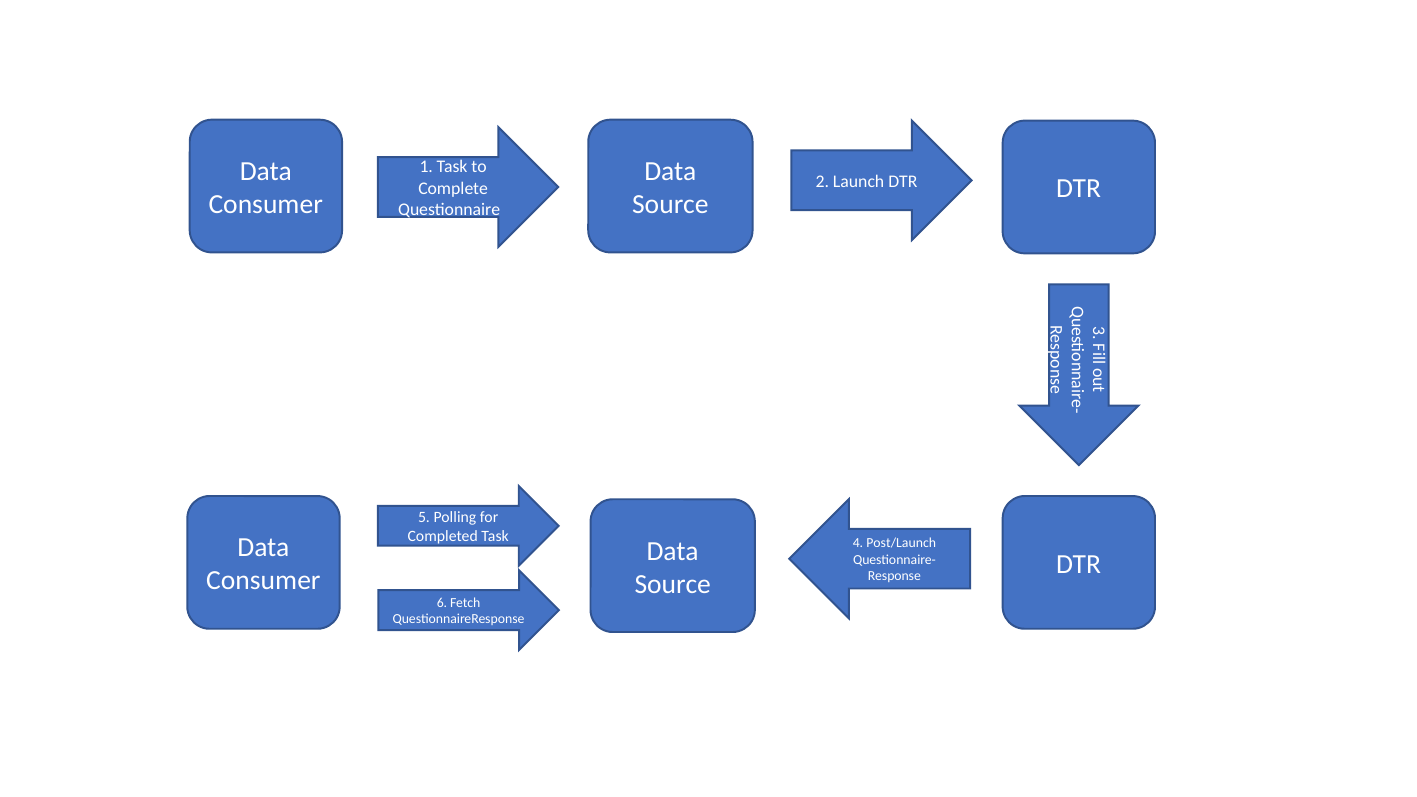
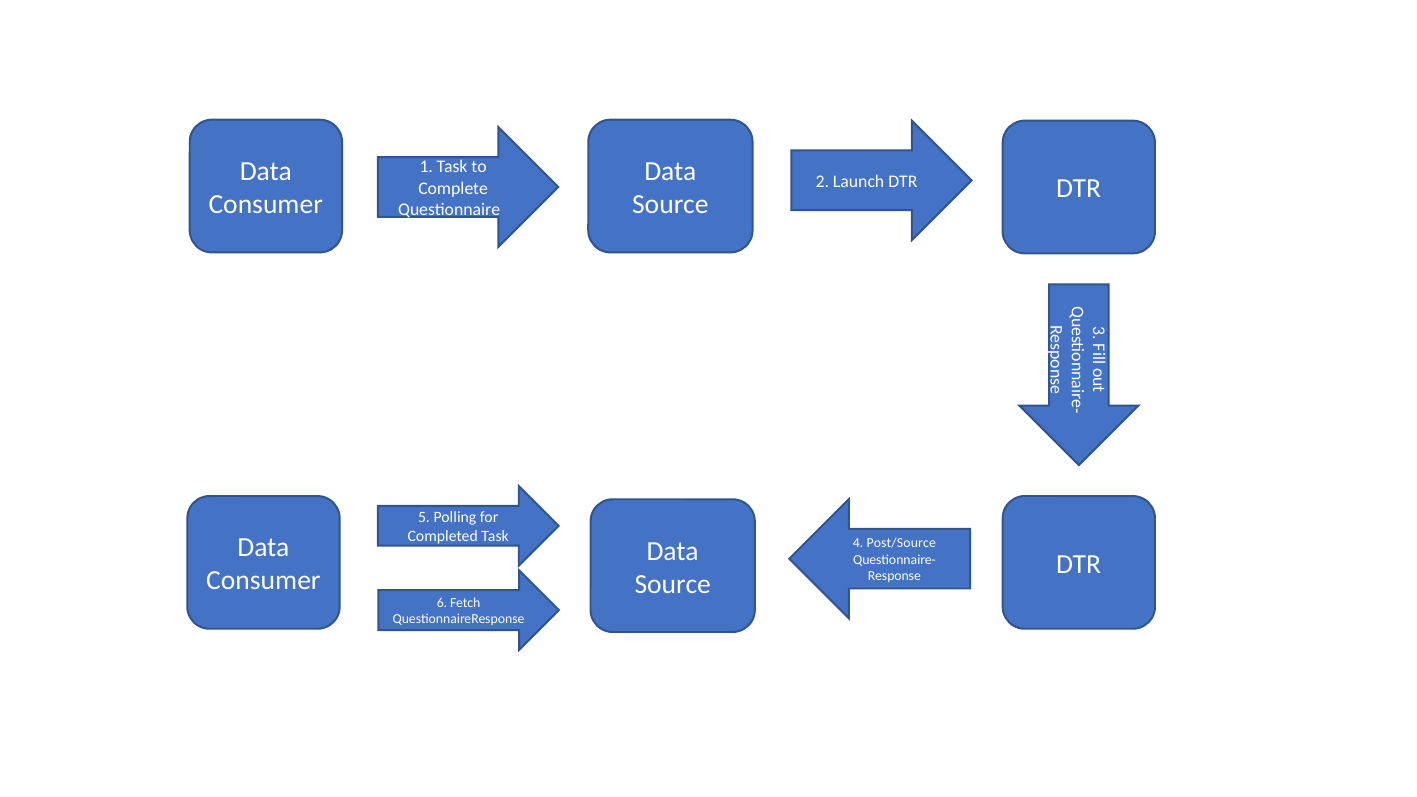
Post/Launch: Post/Launch -> Post/Source (901, 543)
